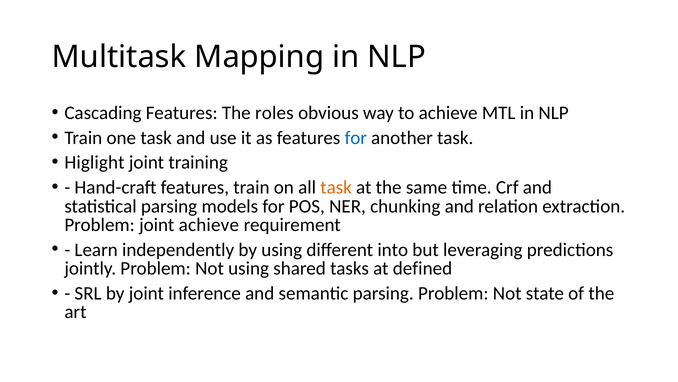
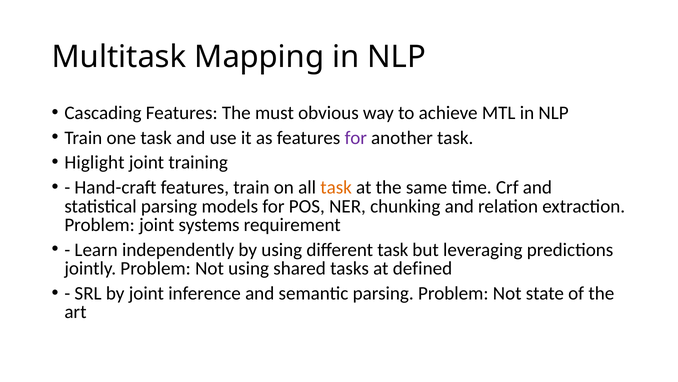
roles: roles -> must (274, 113)
for colour: blue -> purple (356, 138)
joint achieve: achieve -> systems (209, 224)
different into: into -> task (393, 249)
